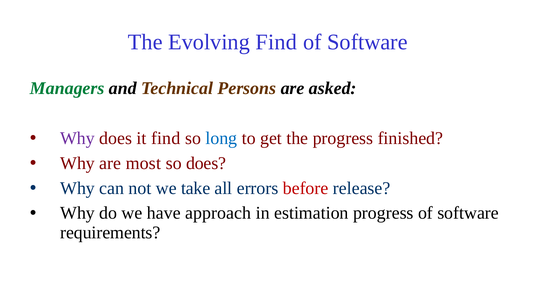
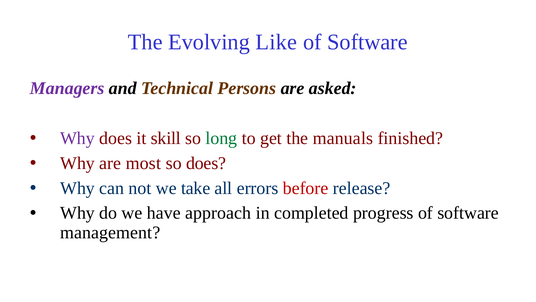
Evolving Find: Find -> Like (276, 42)
Managers colour: green -> purple (67, 88)
it find: find -> skill (166, 138)
long colour: blue -> green (221, 138)
the progress: progress -> manuals (343, 138)
estimation: estimation -> completed (311, 213)
requirements: requirements -> management (110, 232)
